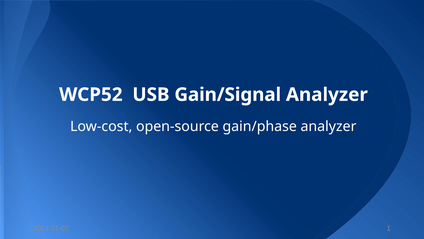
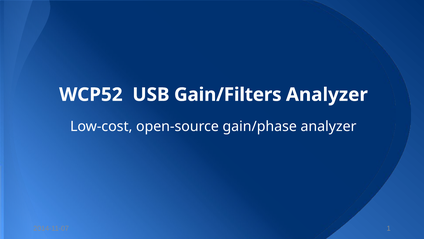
Gain/Signal: Gain/Signal -> Gain/Filters (228, 94)
